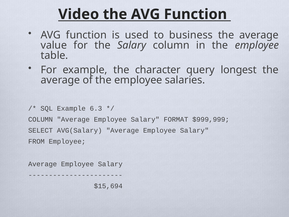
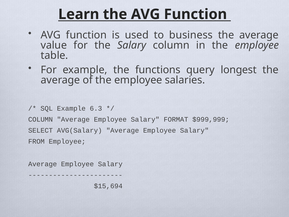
Video: Video -> Learn (79, 14)
character: character -> functions (158, 70)
